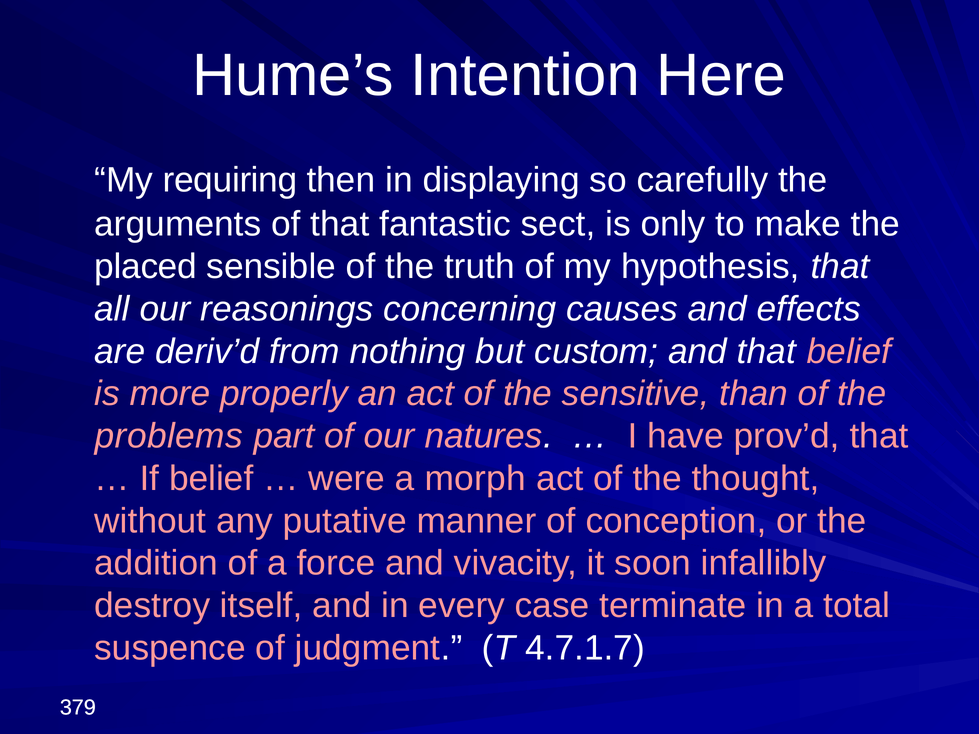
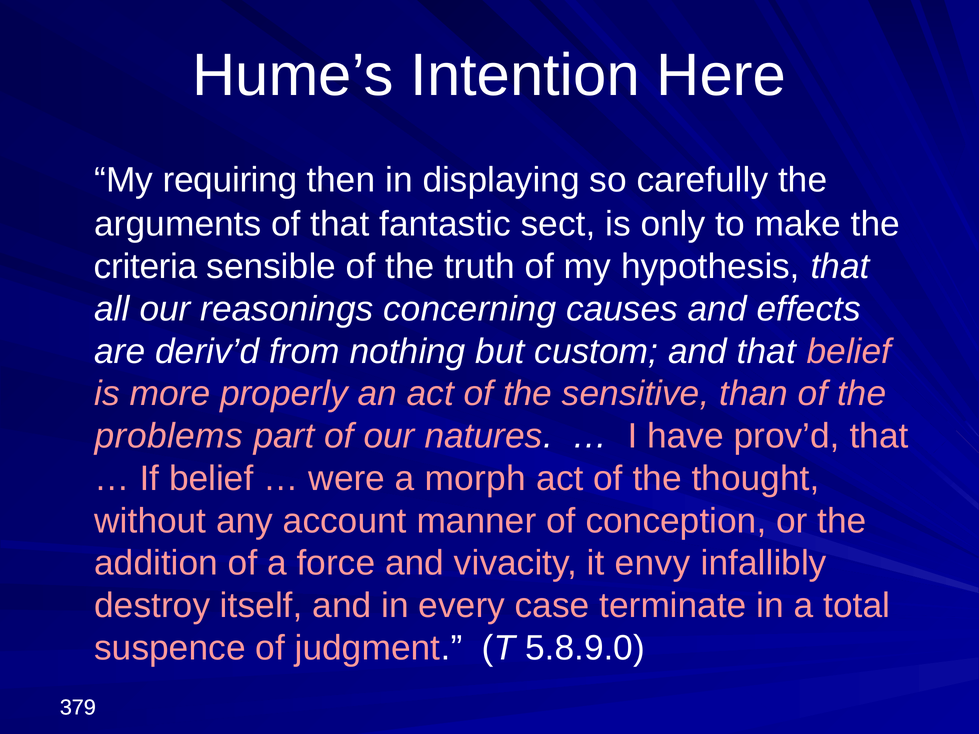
placed: placed -> criteria (146, 267)
putative: putative -> account (345, 521)
soon: soon -> envy (653, 564)
4.7.1.7: 4.7.1.7 -> 5.8.9.0 (585, 648)
